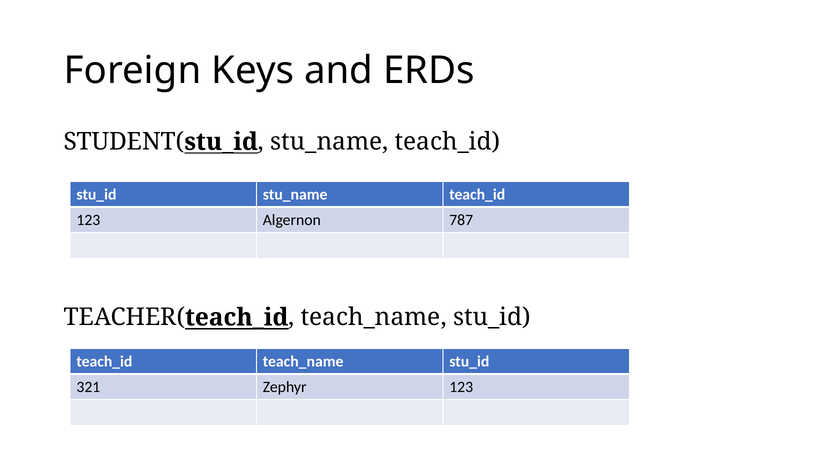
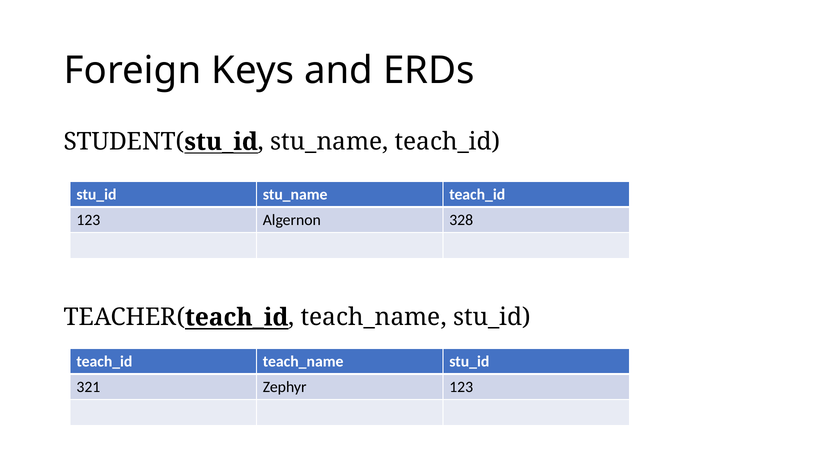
787: 787 -> 328 (461, 220)
